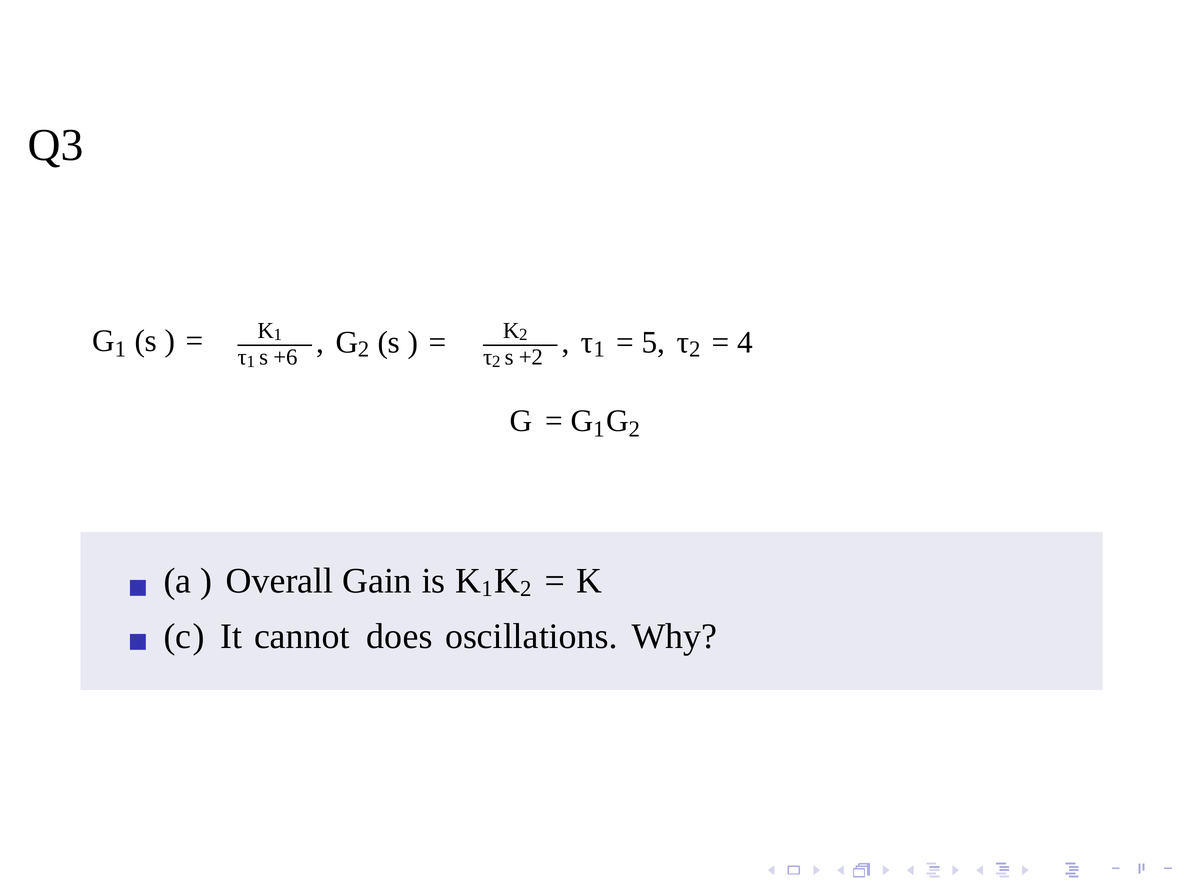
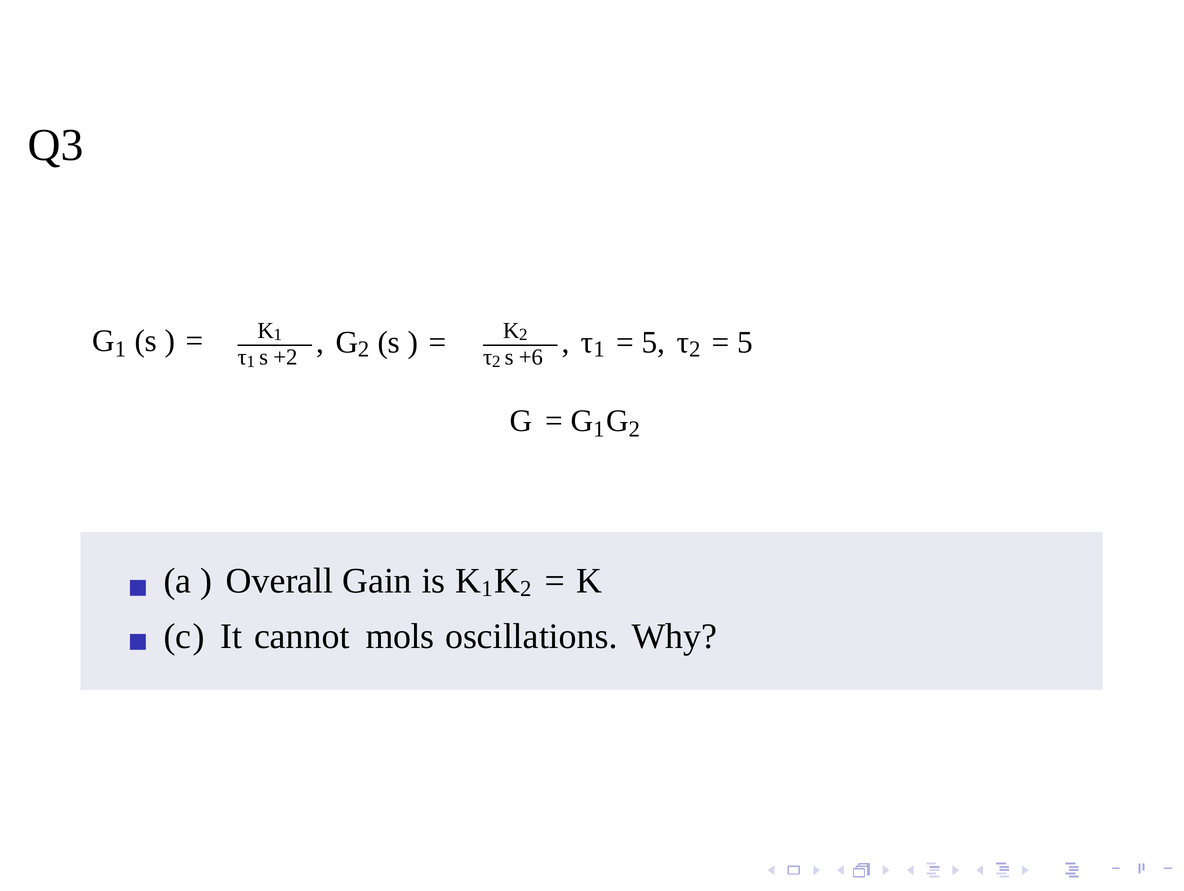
4: 4 -> 5 (745, 342)
+6: +6 -> +2 (285, 357)
+2: +2 -> +6 (531, 357)
does: does -> mols (400, 636)
